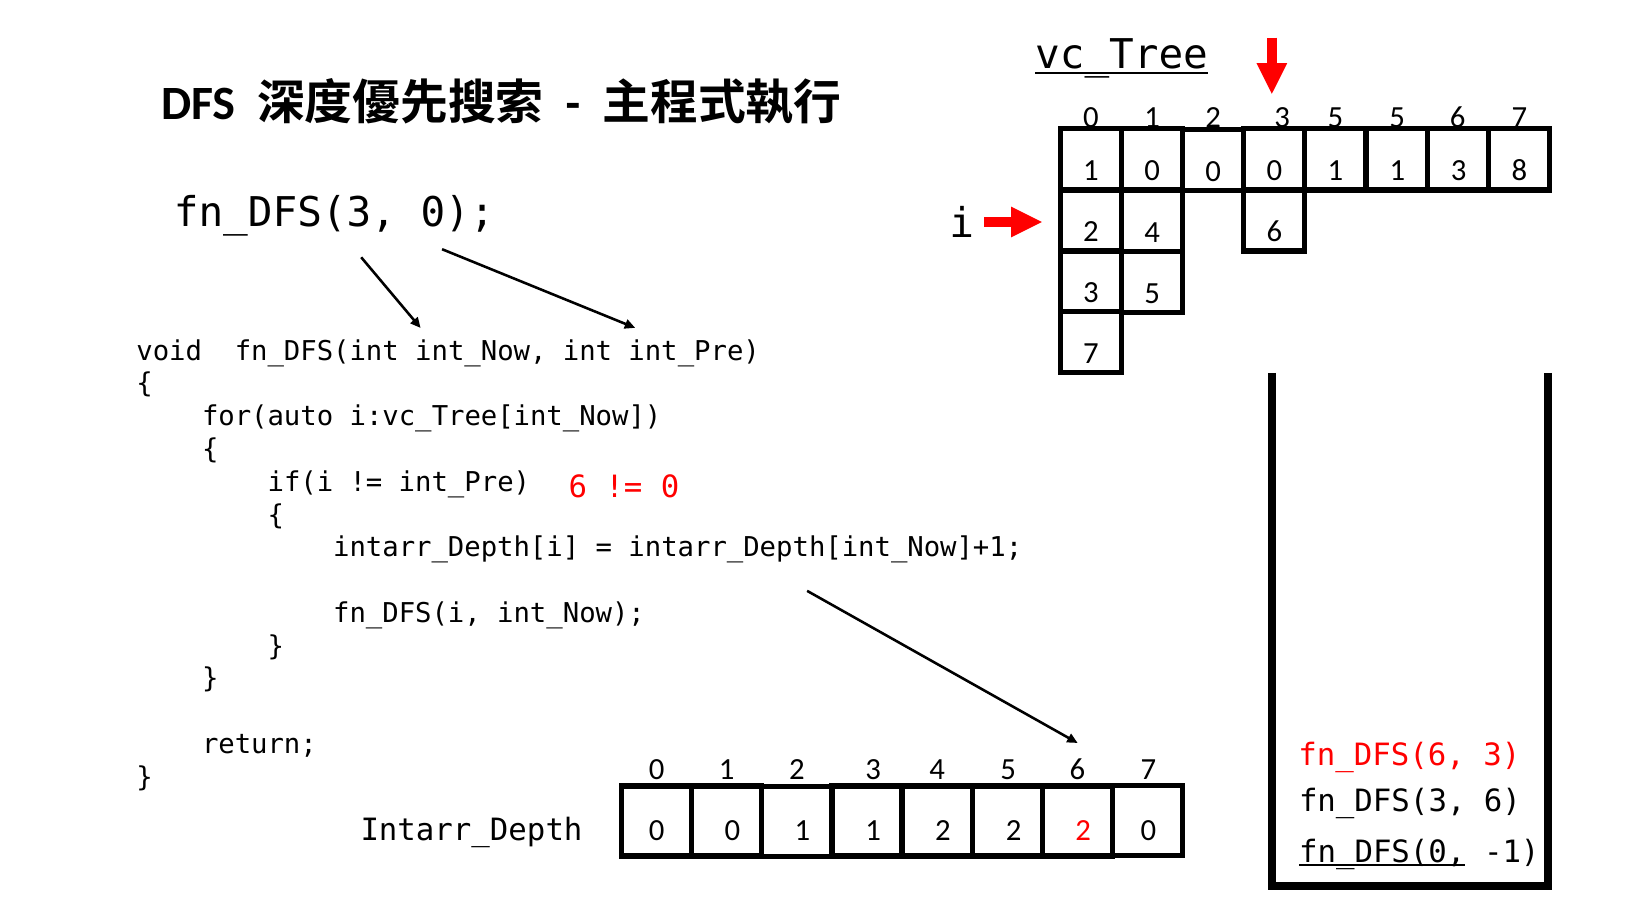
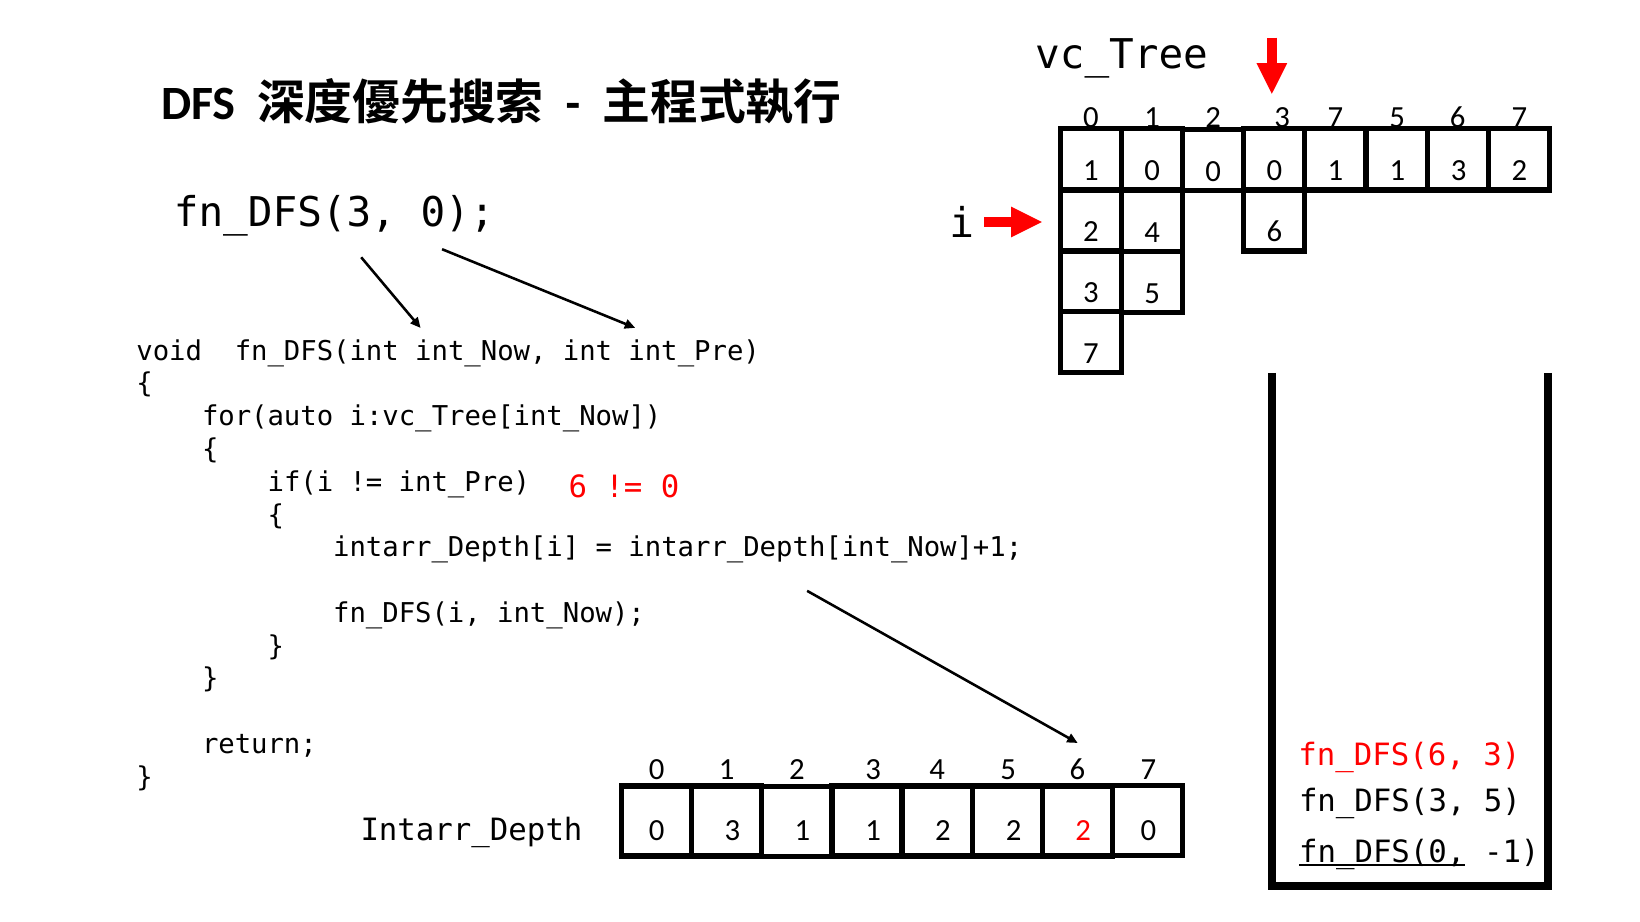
vc_Tree underline: present -> none (1122, 55)
3 5: 5 -> 7 (1335, 118)
8: 8 -> 2 (1519, 170)
fn_DFS(3 6: 6 -> 5 (1502, 802)
0: 0 -> 3 (732, 830)
